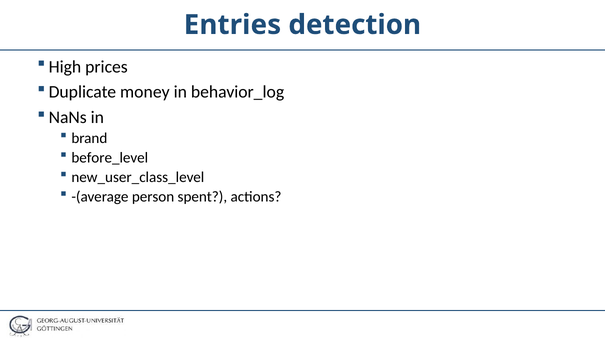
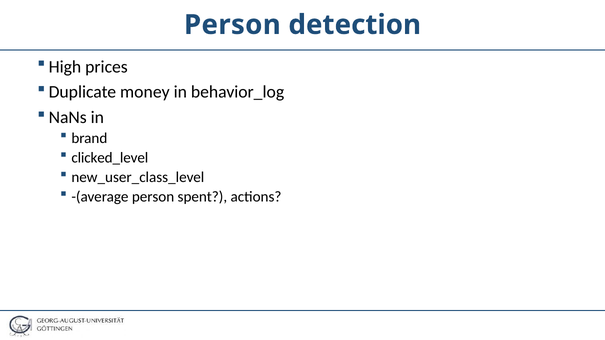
Entries: Entries -> Person (232, 25)
before_level: before_level -> clicked_level (110, 158)
